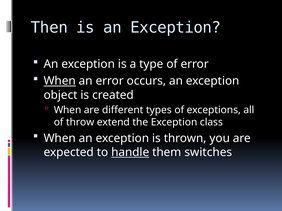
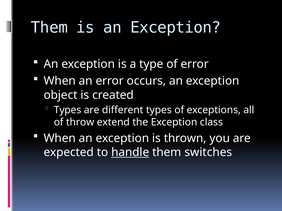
Then: Then -> Them (49, 28)
When underline: present -> none (60, 81)
When: When -> Types (68, 110)
